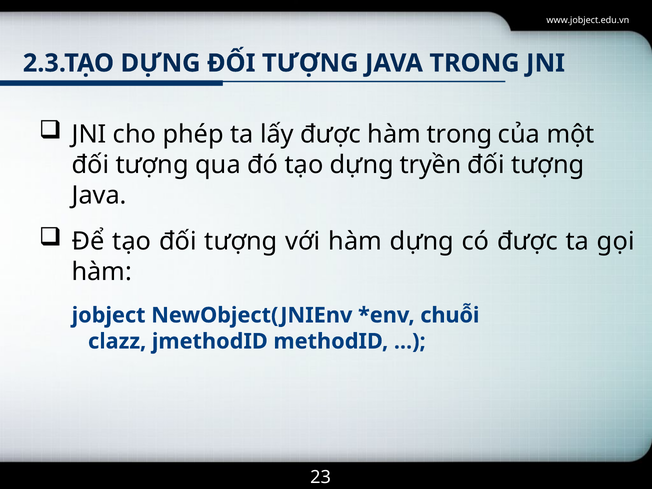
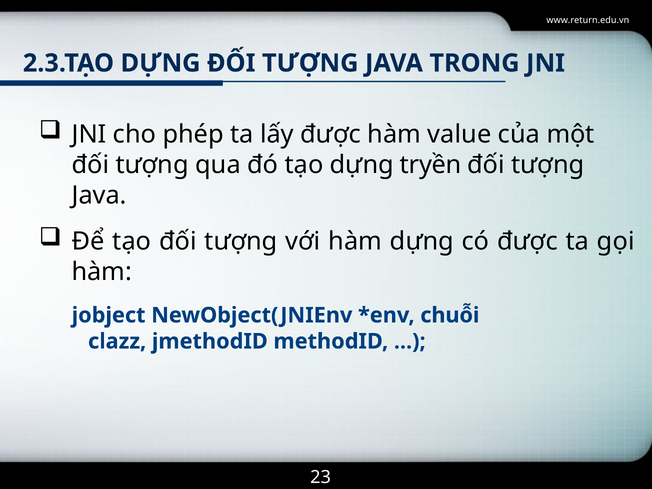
www.jobject.edu.vn: www.jobject.edu.vn -> www.return.edu.vn (588, 20)
hàm trong: trong -> value (459, 134)
